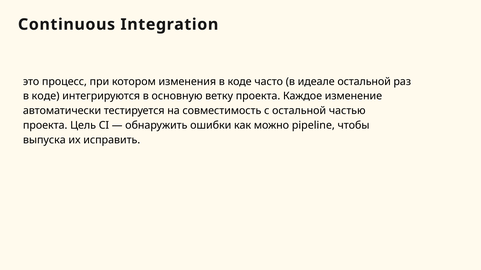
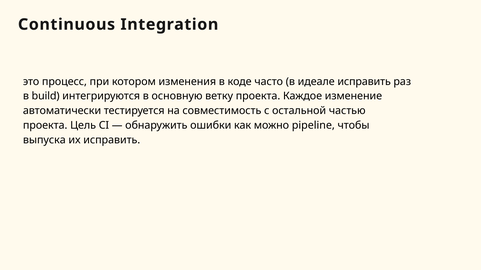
идеале остальной: остальной -> исправить (364, 82)
коде: коде -> build (46, 96)
